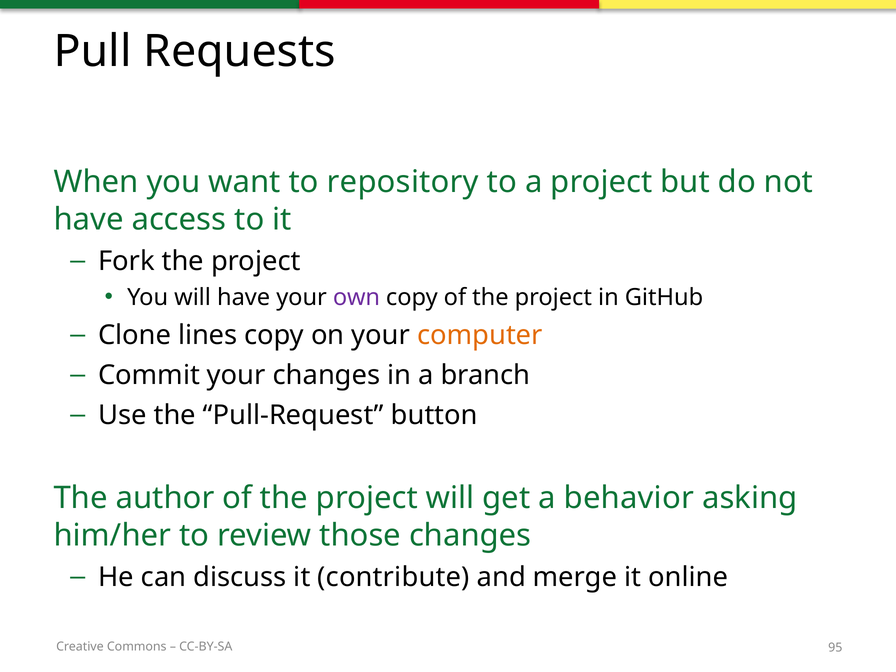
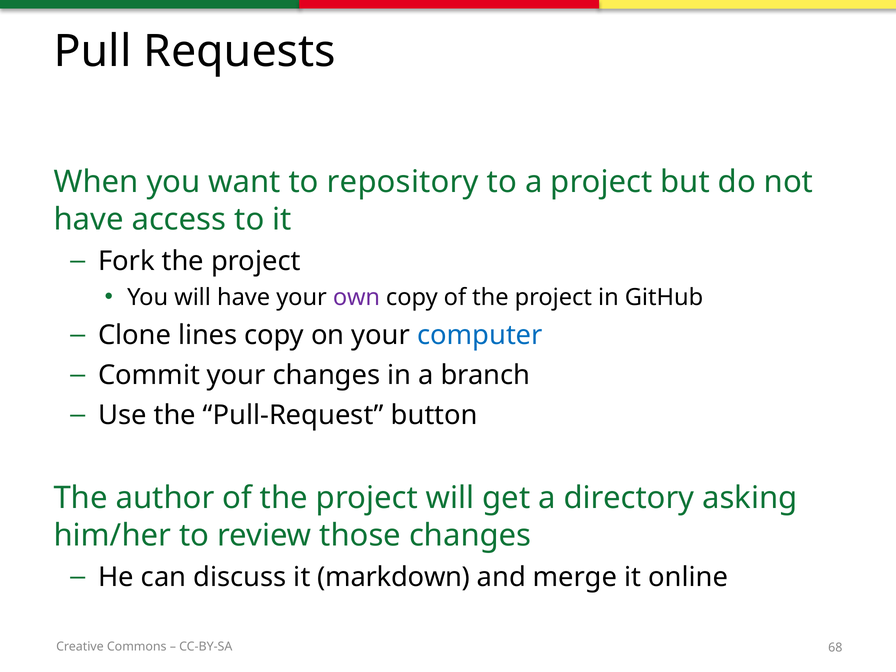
computer colour: orange -> blue (480, 335)
behavior: behavior -> directory (629, 498)
contribute: contribute -> markdown (394, 577)
95: 95 -> 68 (835, 648)
